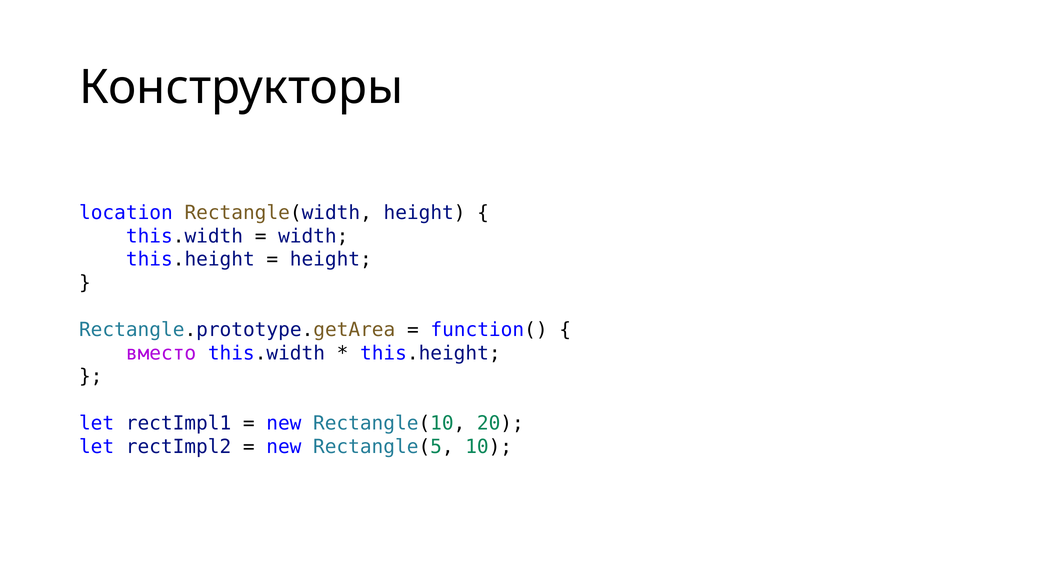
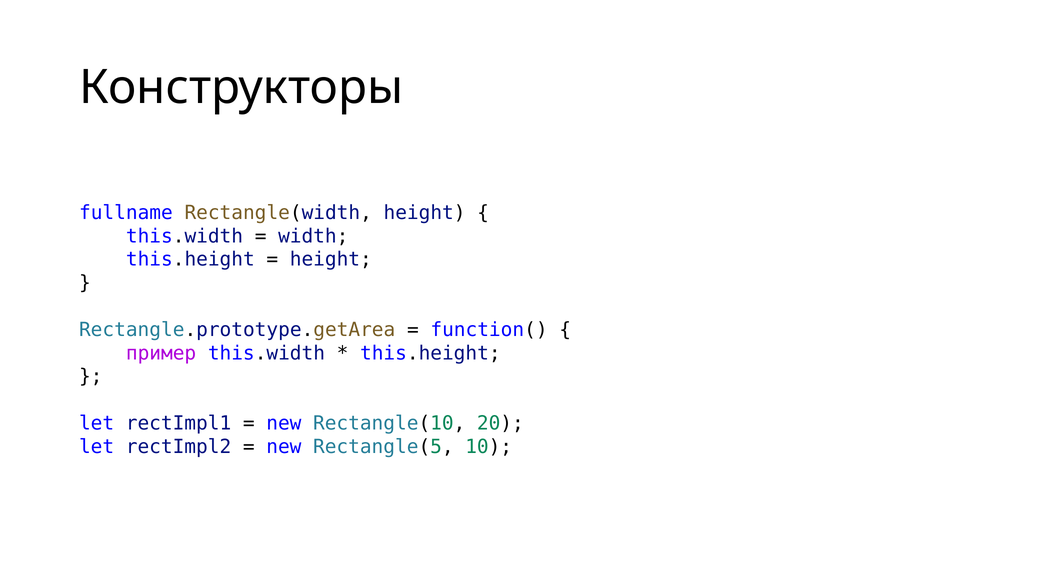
location: location -> fullname (126, 213)
вместо: вместо -> пример (161, 353)
